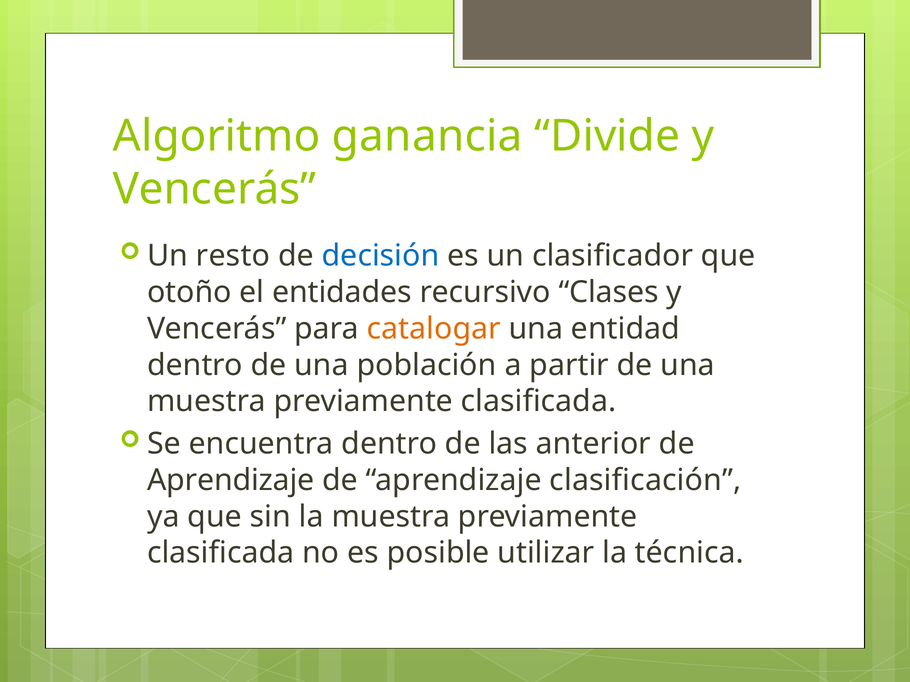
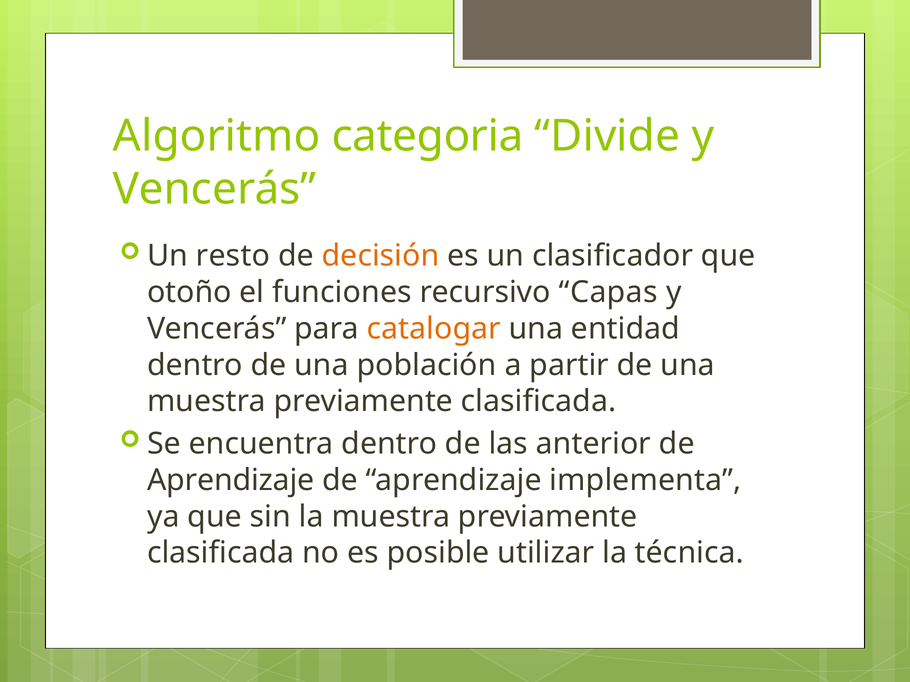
ganancia: ganancia -> categoria (428, 136)
decisión colour: blue -> orange (381, 256)
entidades: entidades -> funciones (342, 293)
Clases: Clases -> Capas (608, 293)
clasificación: clasificación -> implementa (645, 481)
